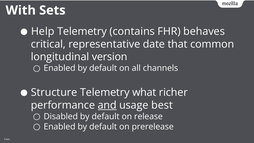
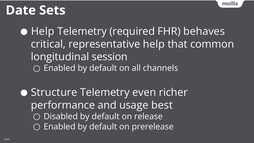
With: With -> Date (21, 10)
contains: contains -> required (132, 31)
representative date: date -> help (154, 44)
version: version -> session (110, 57)
what: what -> even (144, 92)
and underline: present -> none (107, 105)
